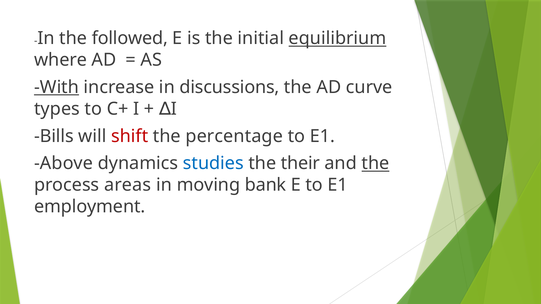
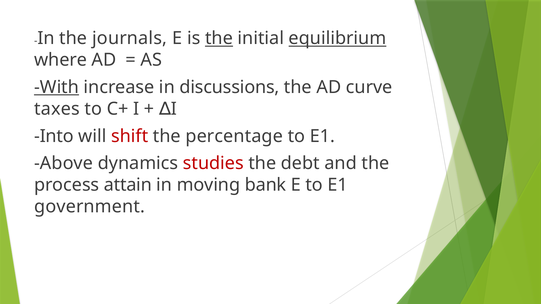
followed: followed -> journals (130, 38)
the underline: none -> present (219, 38)
types: types -> taxes (57, 109)
Bills: Bills -> Into (54, 136)
studies colour: blue -> red (213, 163)
their: their -> debt (300, 163)
the underline: present -> none (375, 163)
areas: areas -> attain (128, 185)
employment: employment -> government (90, 207)
